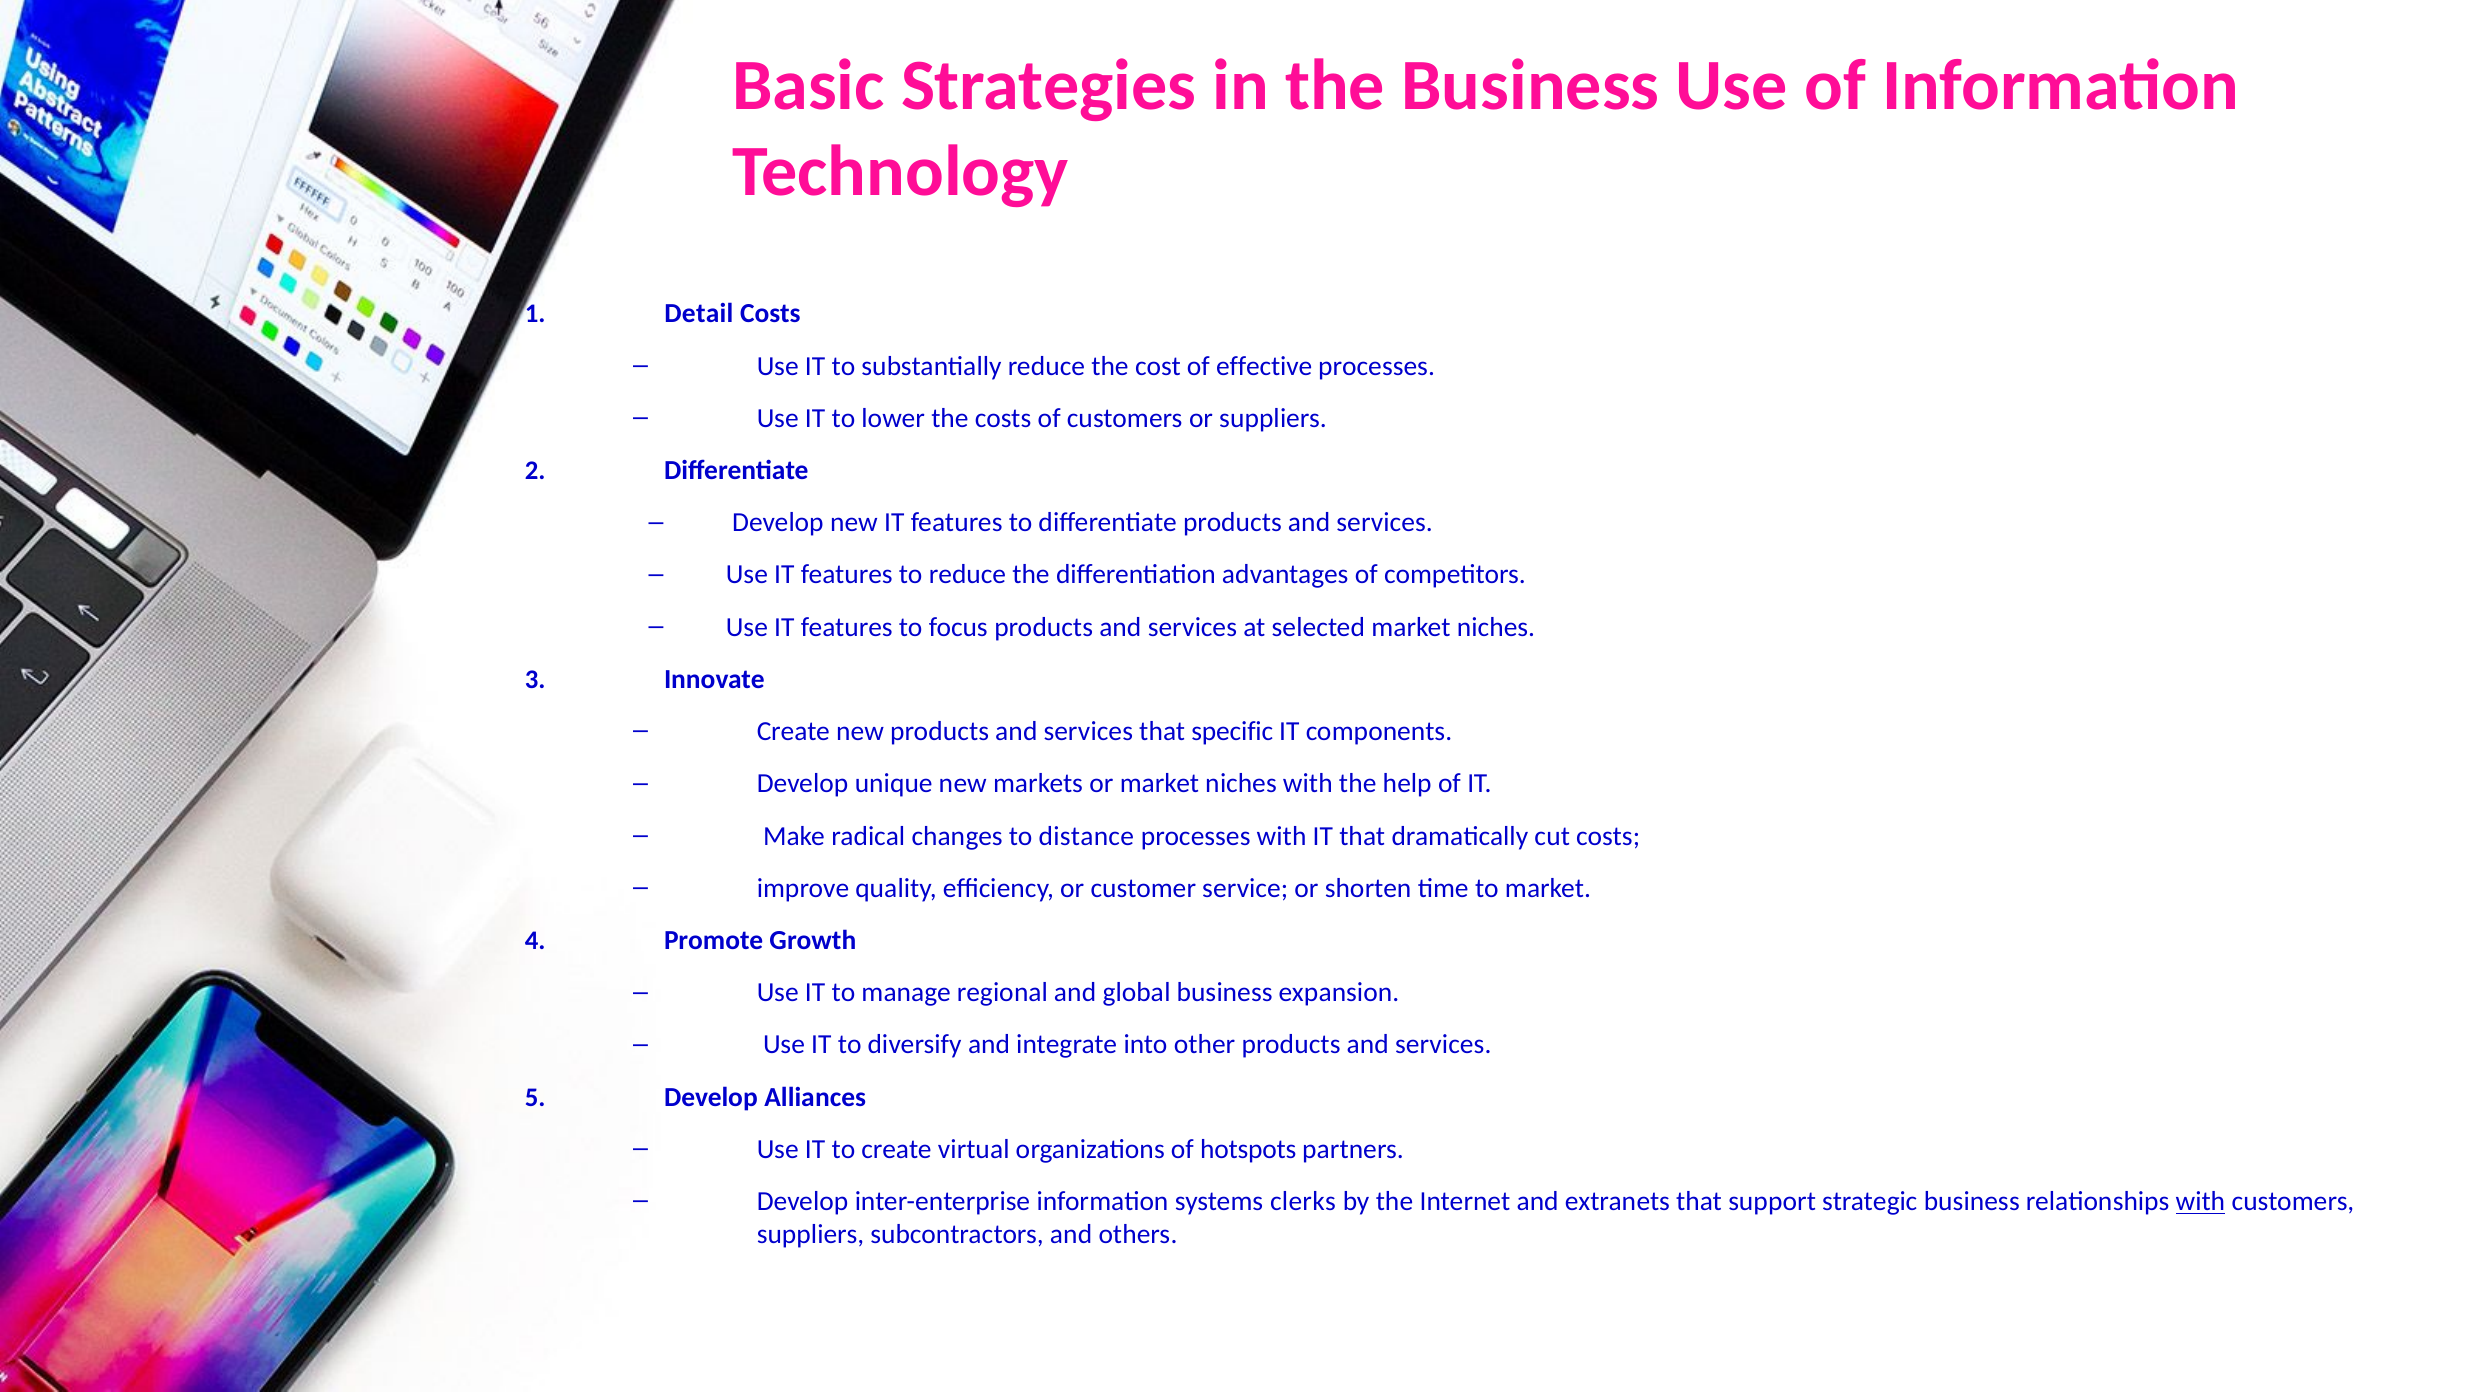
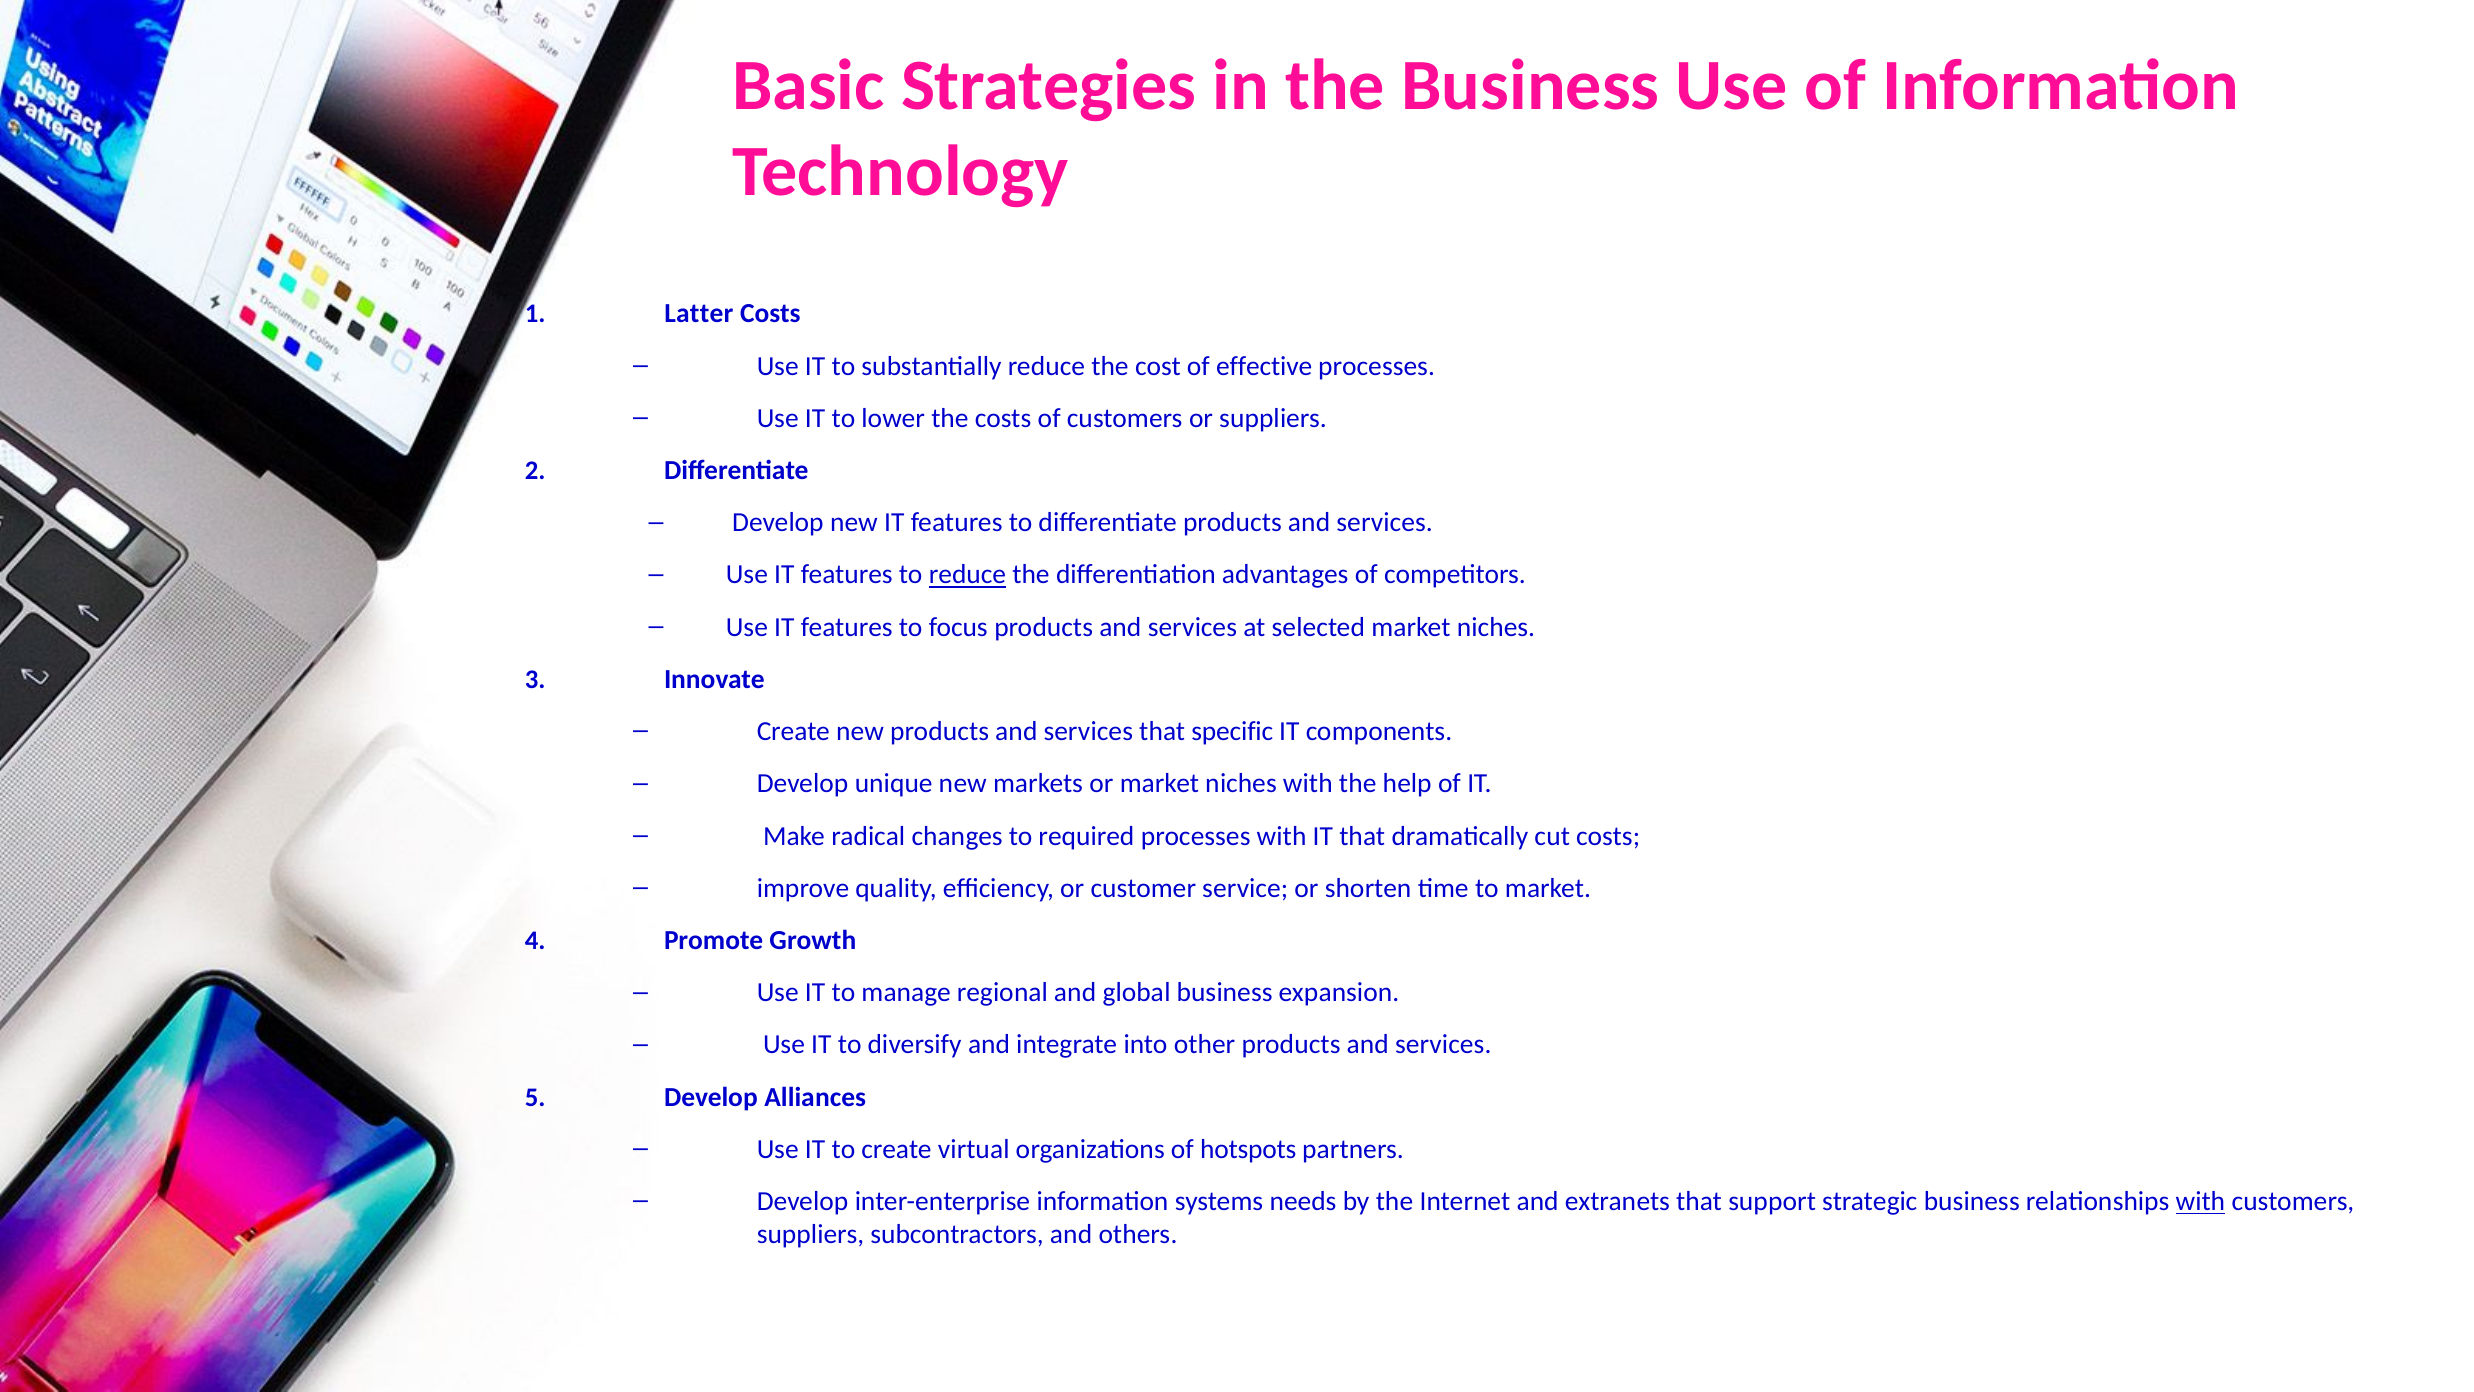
Detail: Detail -> Latter (699, 314)
reduce underline: none -> present (967, 575)
distance: distance -> required (1086, 836)
clerks: clerks -> needs (1303, 1201)
